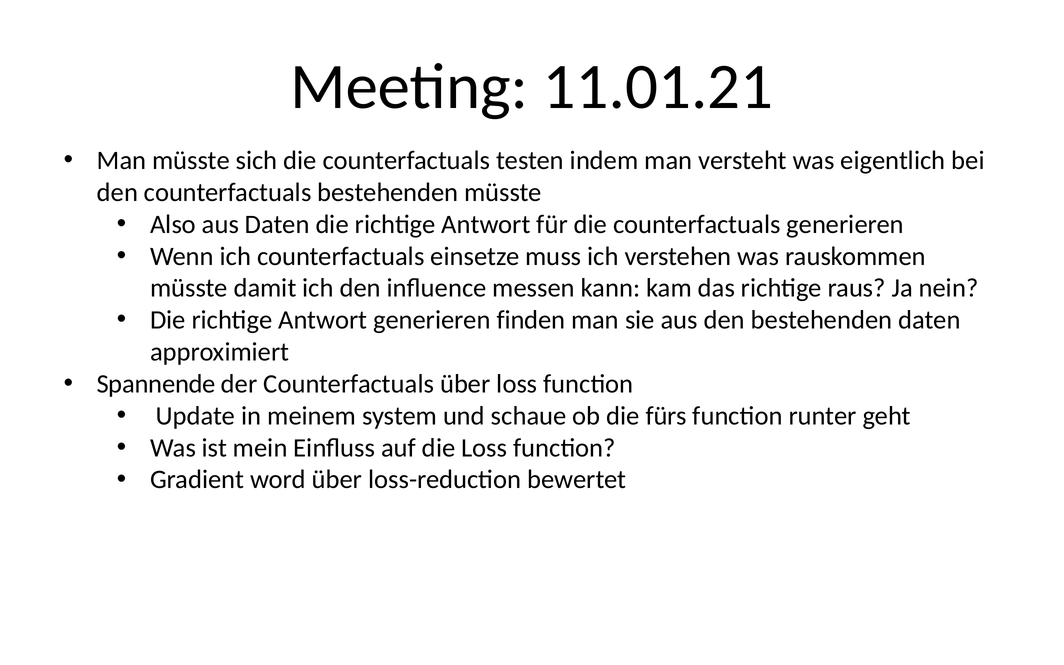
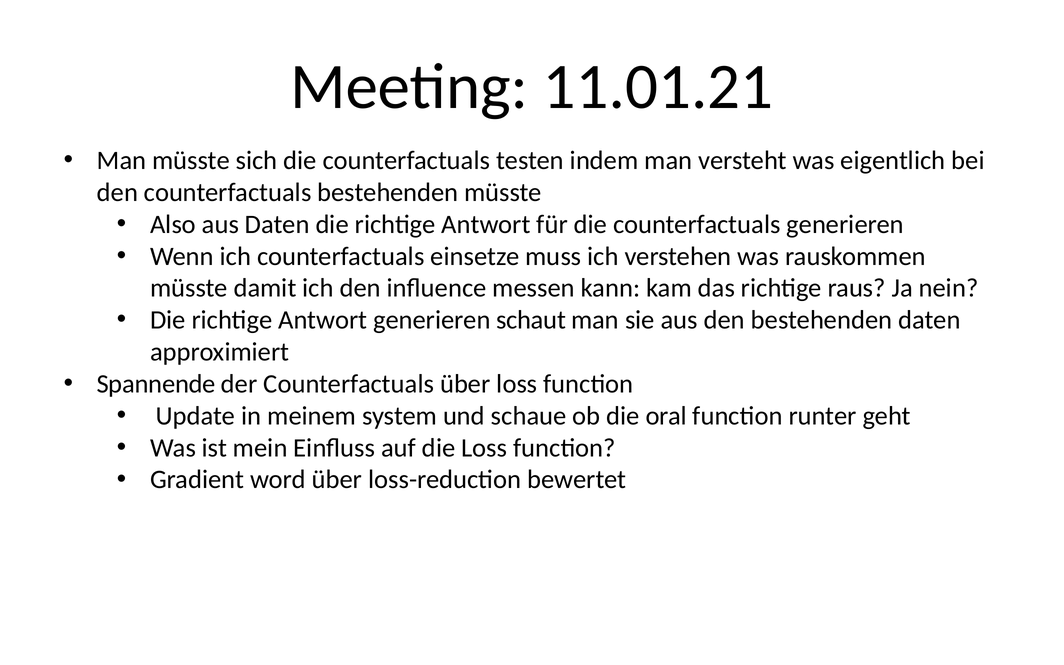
finden: finden -> schaut (531, 320)
fürs: fürs -> oral (666, 416)
